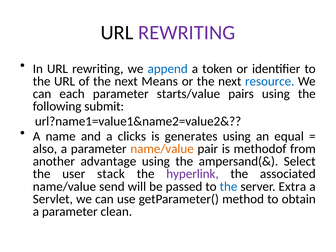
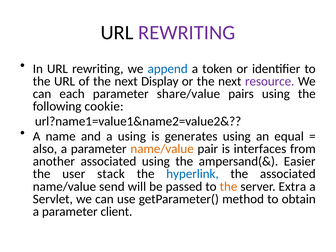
Means: Means -> Display (160, 81)
resource colour: blue -> purple (270, 81)
starts/value: starts/value -> share/value (188, 94)
submit: submit -> cookie (104, 106)
a clicks: clicks -> using (132, 136)
methodof: methodof -> interfaces (260, 149)
another advantage: advantage -> associated (108, 161)
Select: Select -> Easier (300, 161)
hyperlink colour: purple -> blue (192, 174)
the colour: blue -> orange (228, 186)
clean: clean -> client (116, 212)
